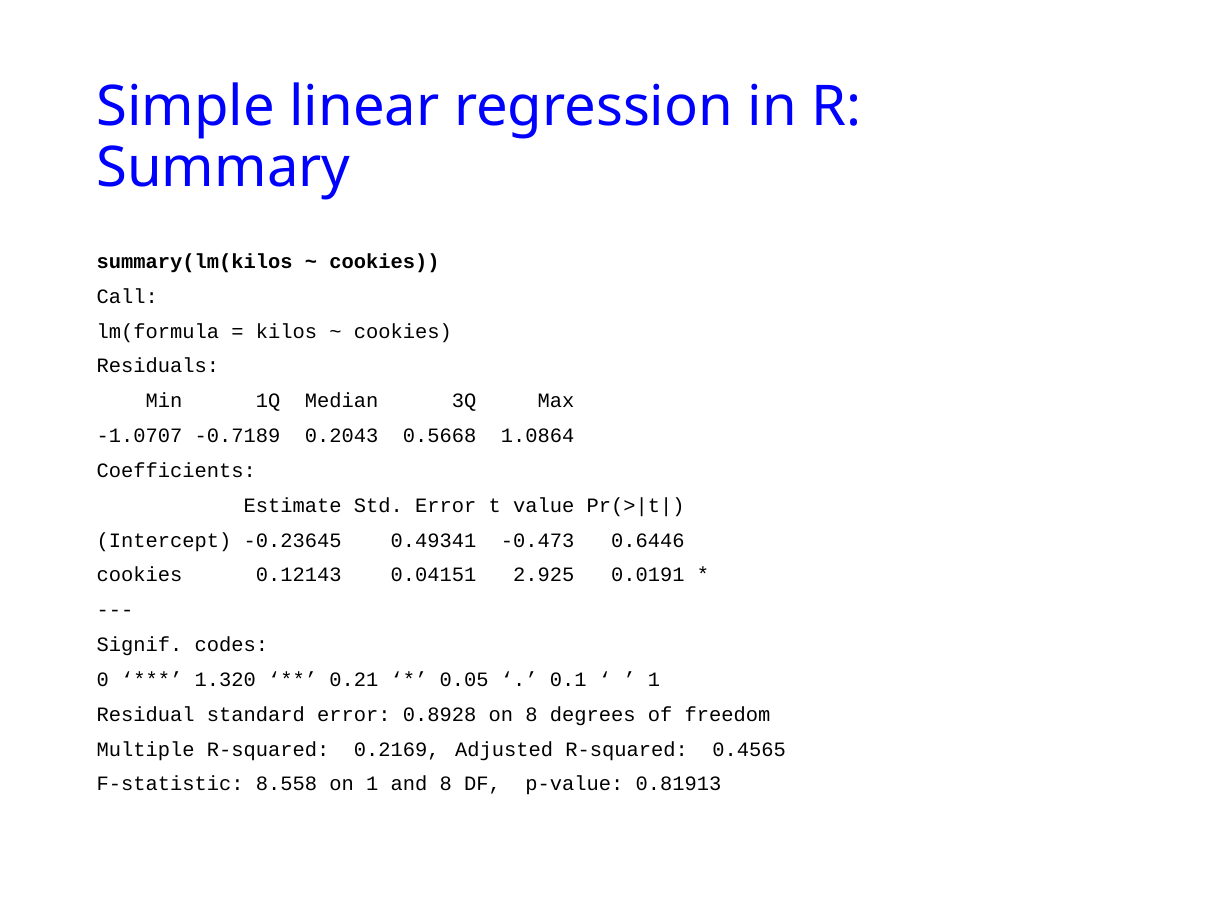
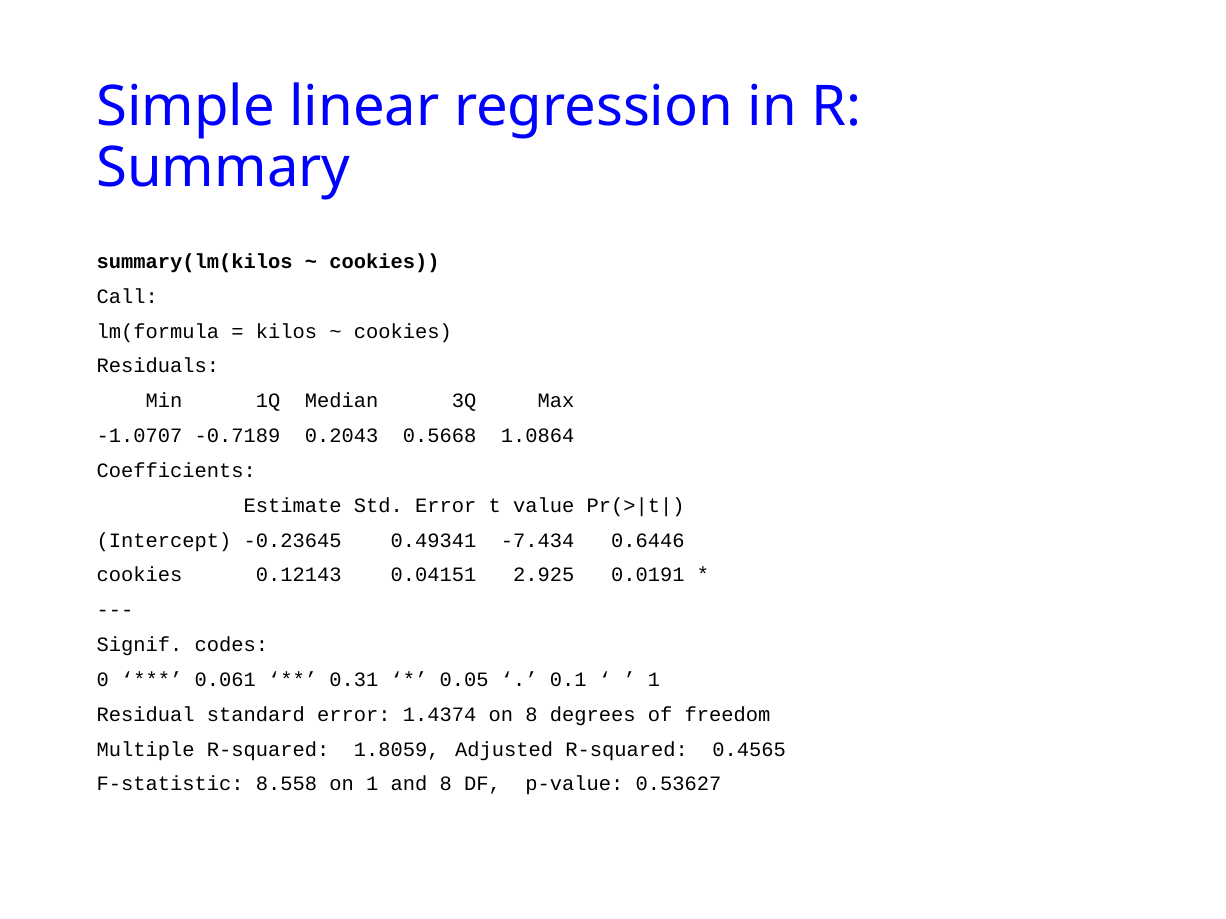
-0.473: -0.473 -> -7.434 (538, 541)
1.320: 1.320 -> 0.061 (225, 680)
0.21: 0.21 -> 0.31 (354, 680)
0.8928: 0.8928 -> 1.4374 (440, 715)
0.2169: 0.2169 -> 1.8059 (397, 750)
0.81913: 0.81913 -> 0.53627 (678, 785)
